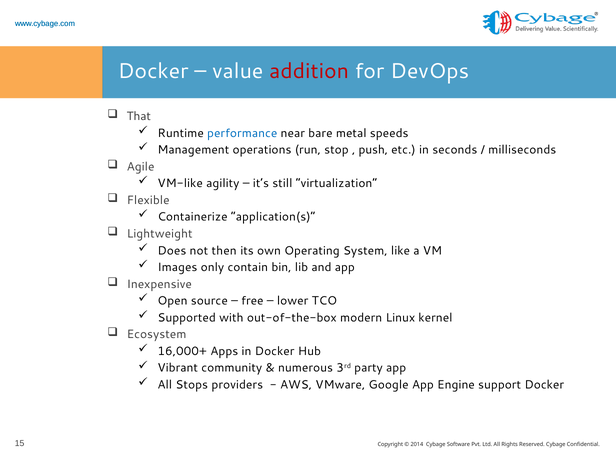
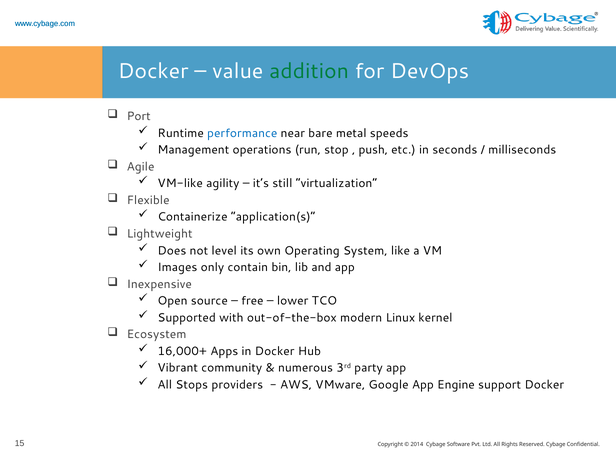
addition colour: red -> green (309, 71)
That: That -> Port (139, 116)
then: then -> level (224, 251)
